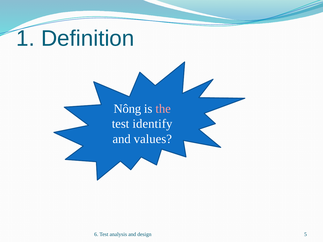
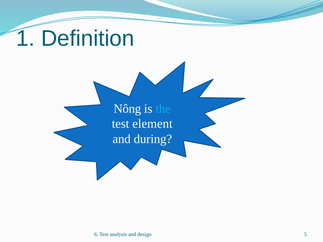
the colour: pink -> light blue (163, 109)
identify: identify -> element (152, 124)
values: values -> during (153, 139)
